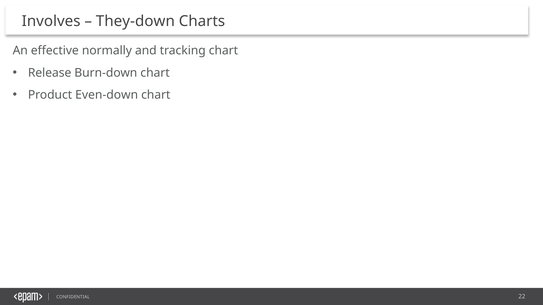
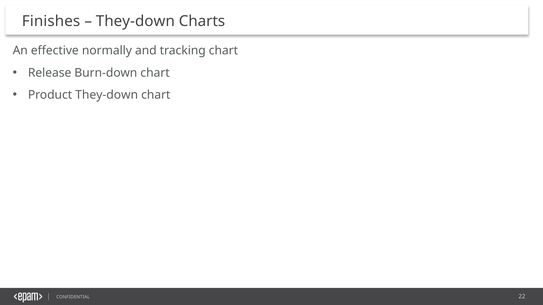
Involves: Involves -> Finishes (51, 21)
Product Even-down: Even-down -> They-down (107, 95)
